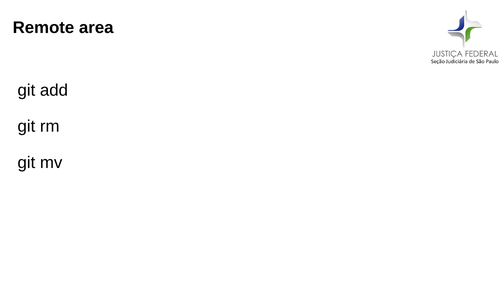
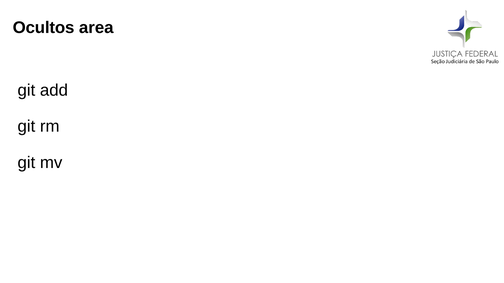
Remote: Remote -> Ocultos (44, 28)
